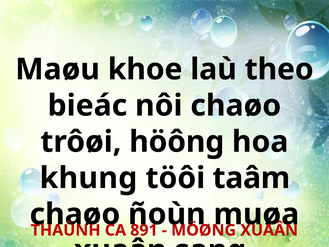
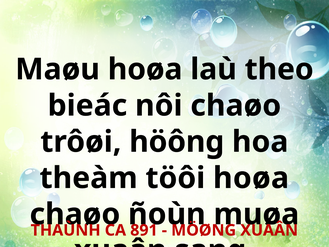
Maøu khoe: khoe -> hoøa (145, 69)
khung: khung -> theàm (89, 178)
töôi taâm: taâm -> hoøa (251, 178)
